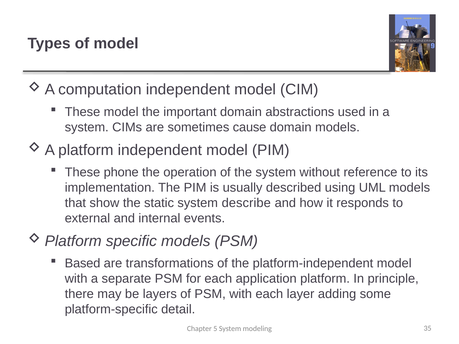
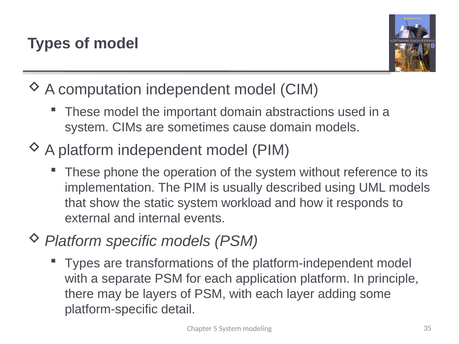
describe: describe -> workload (246, 203)
Based: Based -> Types (82, 264)
